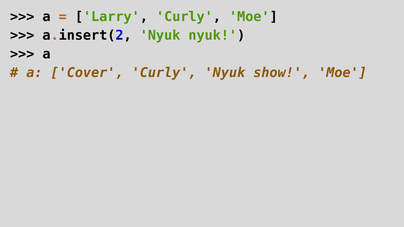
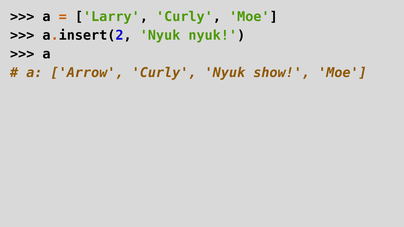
Cover: Cover -> Arrow (87, 73)
